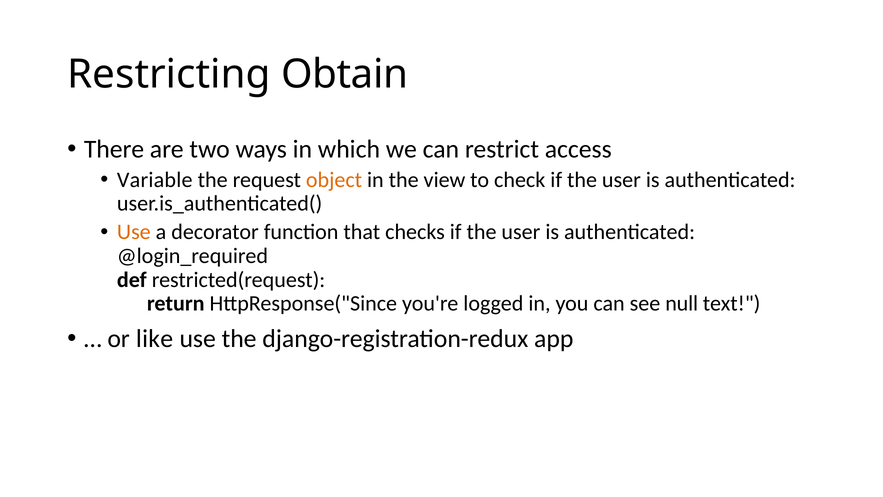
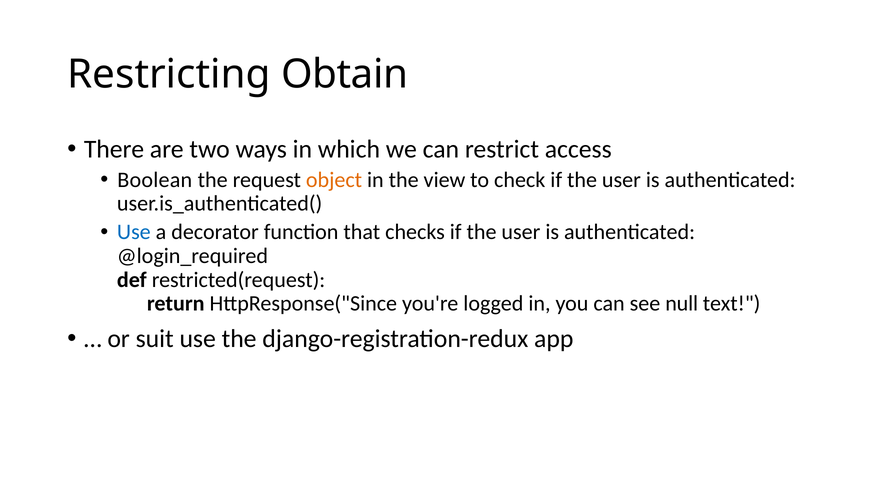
Variable: Variable -> Boolean (155, 180)
Use colour: orange -> blue (134, 232)
like: like -> suit (155, 338)
